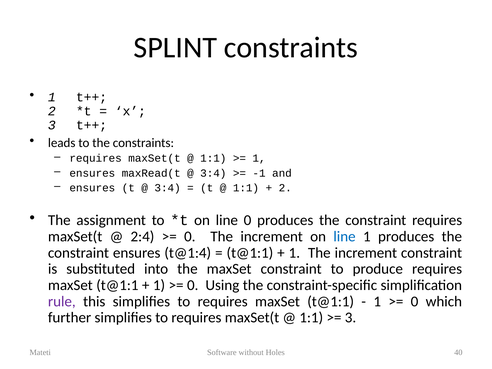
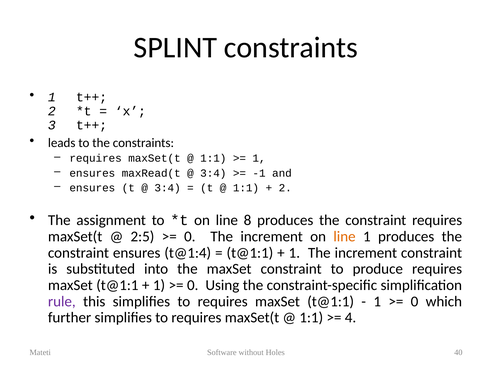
line 0: 0 -> 8 (247, 220)
2:4: 2:4 -> 2:5 (142, 236)
line colour: blue -> orange (345, 236)
3: 3 -> 4 (351, 318)
